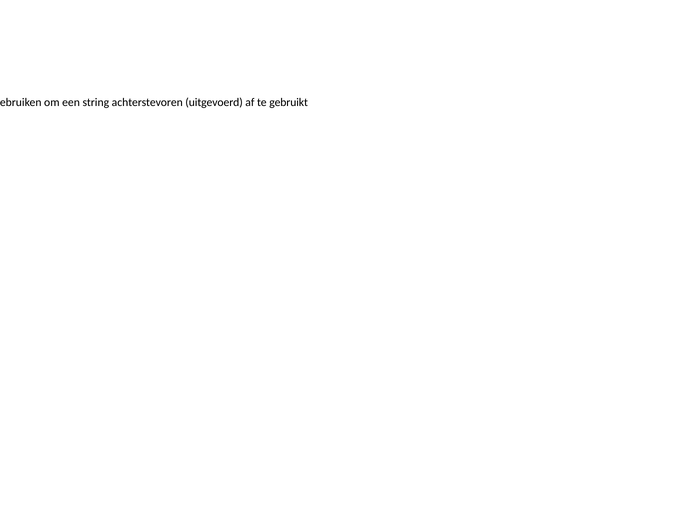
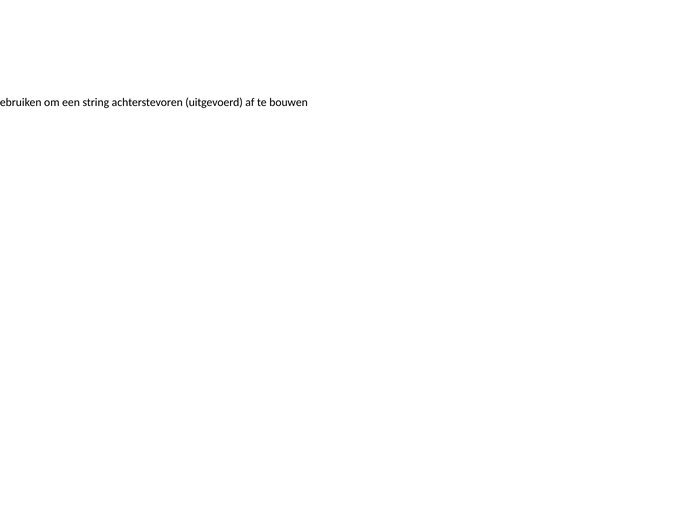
gebruikt: gebruikt -> bouwen (289, 102)
